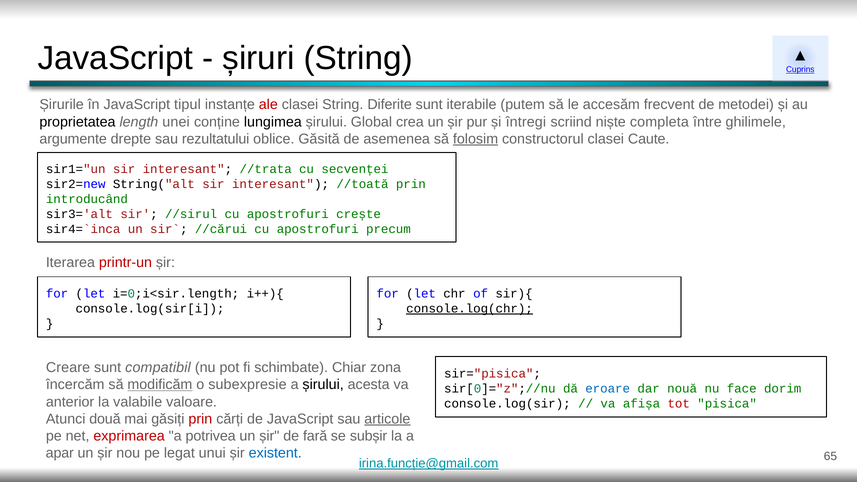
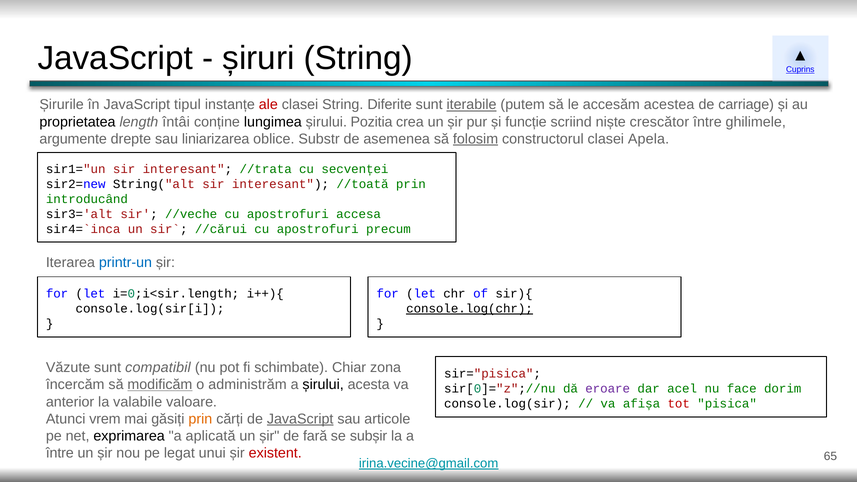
iterabile underline: none -> present (472, 105)
frecvent: frecvent -> acestea (669, 105)
metodei: metodei -> carriage (746, 105)
unei: unei -> întâi (176, 122)
Global: Global -> Pozitia (372, 122)
întregi: întregi -> funcție (526, 122)
completa: completa -> crescător (659, 122)
rezultatului: rezultatului -> liniarizarea (216, 139)
Găsită: Găsită -> Substr (319, 139)
Caute: Caute -> Apela (649, 139)
//sirul: //sirul -> //veche (191, 214)
crește: crește -> accesa (359, 214)
printr-un colour: red -> blue (125, 262)
Creare: Creare -> Văzute (68, 368)
subexpresie: subexpresie -> administrăm (247, 385)
eroare colour: blue -> purple (608, 388)
nouă: nouă -> acel (682, 388)
două: două -> vrem (105, 419)
prin colour: red -> orange (200, 419)
JavaScript underline: none -> present (300, 419)
articole underline: present -> none (387, 419)
exprimarea colour: red -> black (129, 436)
potrivea: potrivea -> aplicată (211, 436)
apar: apar -> între (60, 453)
existent colour: blue -> red (275, 453)
irina.funcție@gmail.com: irina.funcție@gmail.com -> irina.vecine@gmail.com (429, 463)
